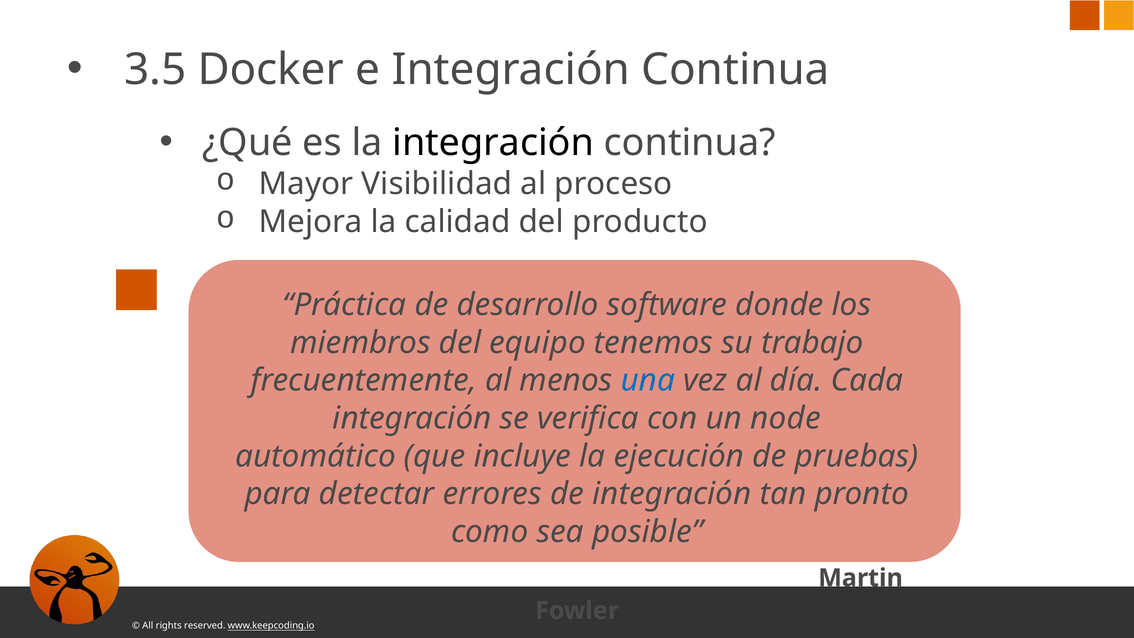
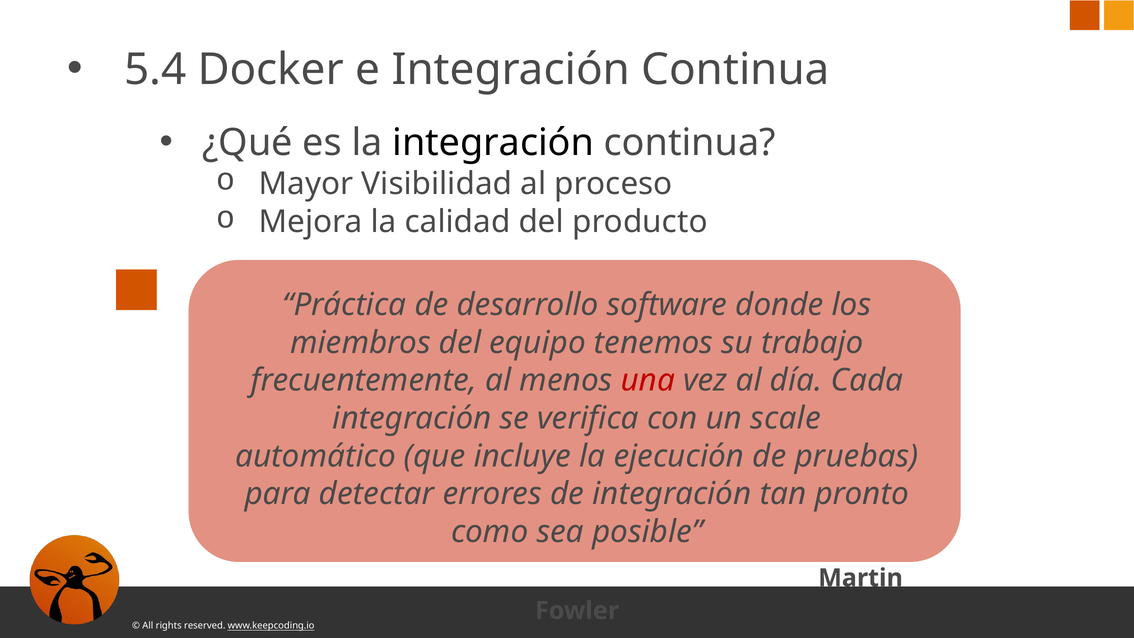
3.5: 3.5 -> 5.4 (155, 70)
una colour: blue -> red (648, 380)
node: node -> scale (786, 418)
